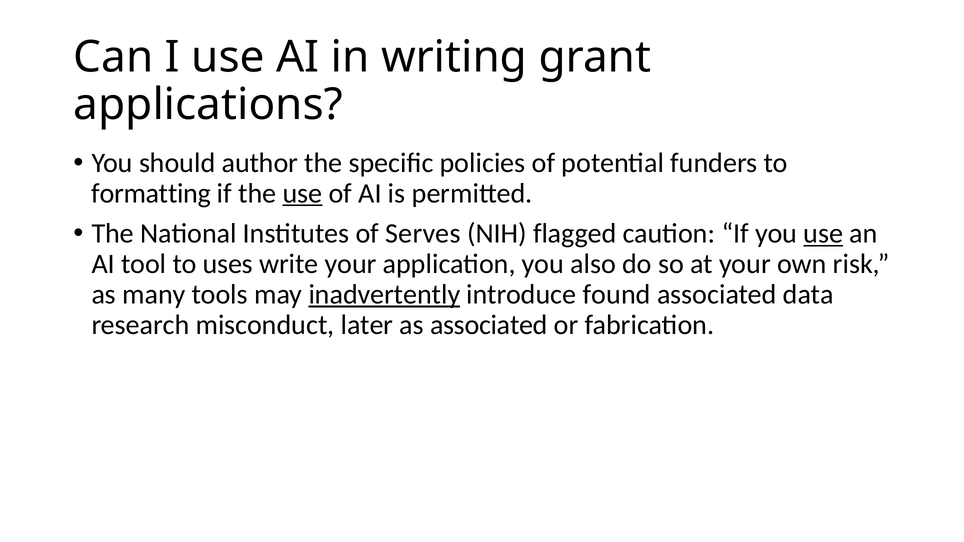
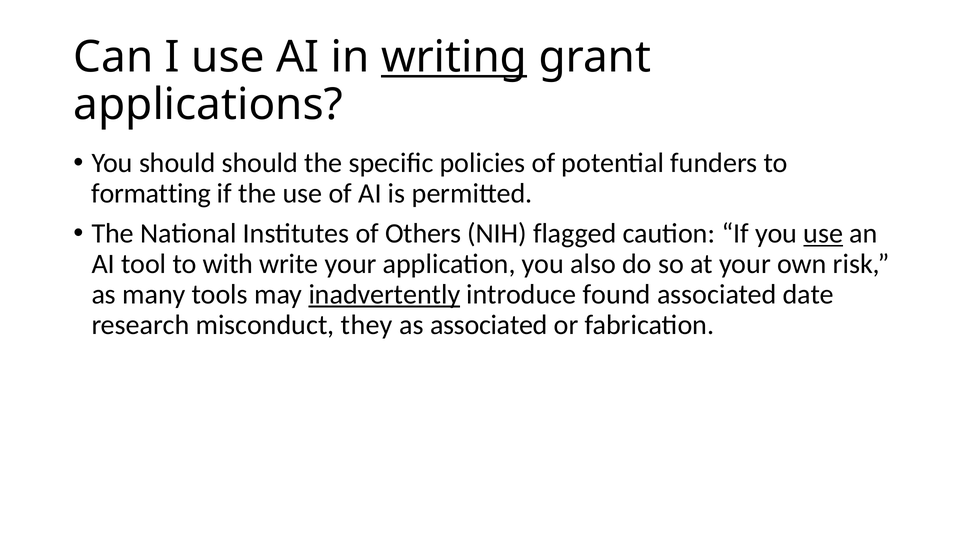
writing underline: none -> present (454, 57)
should author: author -> should (260, 163)
use underline: present -> none (302, 193)
Serves: Serves -> Others (423, 234)
uses: uses -> with (228, 264)
data: data -> date (808, 295)
later: later -> they (367, 325)
